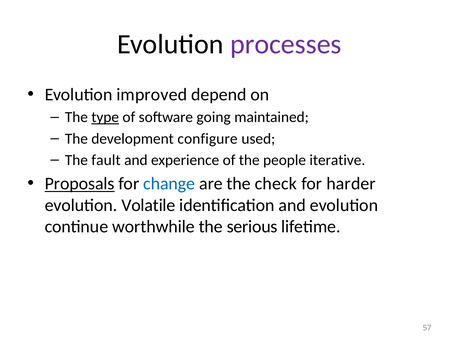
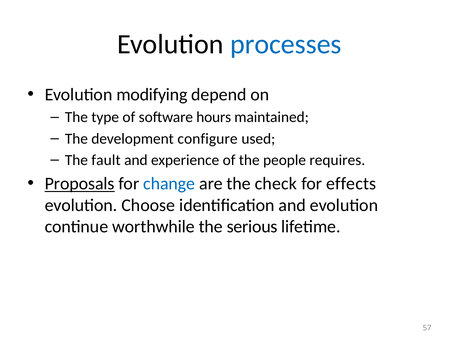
processes colour: purple -> blue (286, 44)
improved: improved -> modifying (152, 95)
type underline: present -> none (105, 117)
going: going -> hours (214, 117)
iterative: iterative -> requires (337, 160)
harder: harder -> effects (351, 184)
Volatile: Volatile -> Choose (148, 205)
